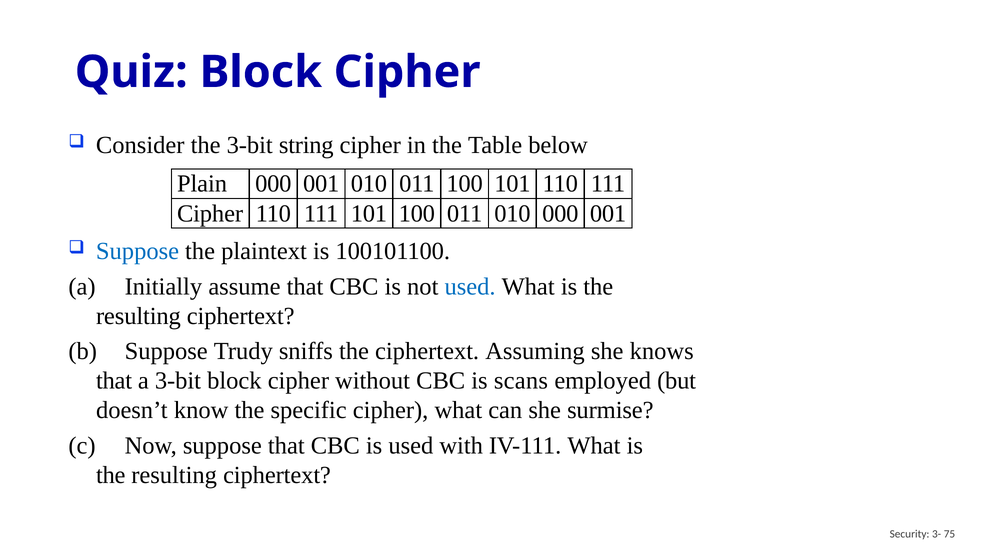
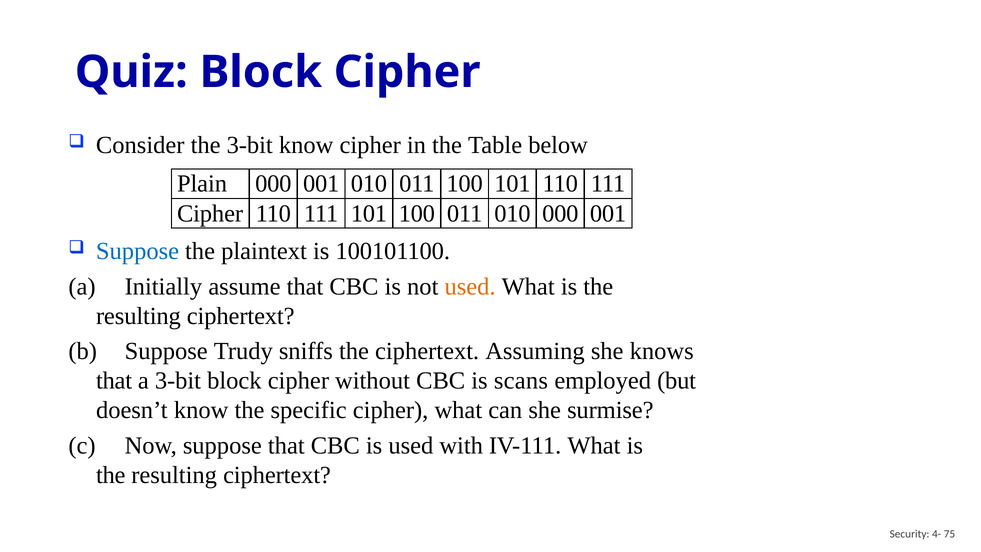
3-bit string: string -> know (306, 145)
used colour: blue -> orange (470, 286)
3-: 3- -> 4- (937, 534)
